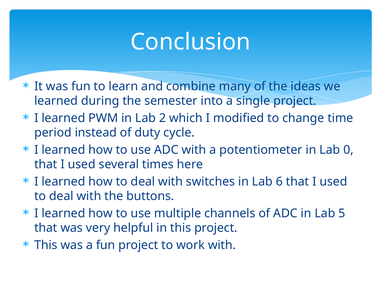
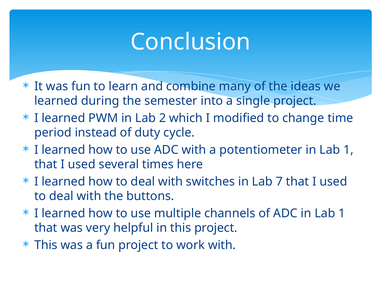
potentiometer in Lab 0: 0 -> 1 (348, 150)
6: 6 -> 7 (279, 181)
ADC in Lab 5: 5 -> 1 (342, 213)
